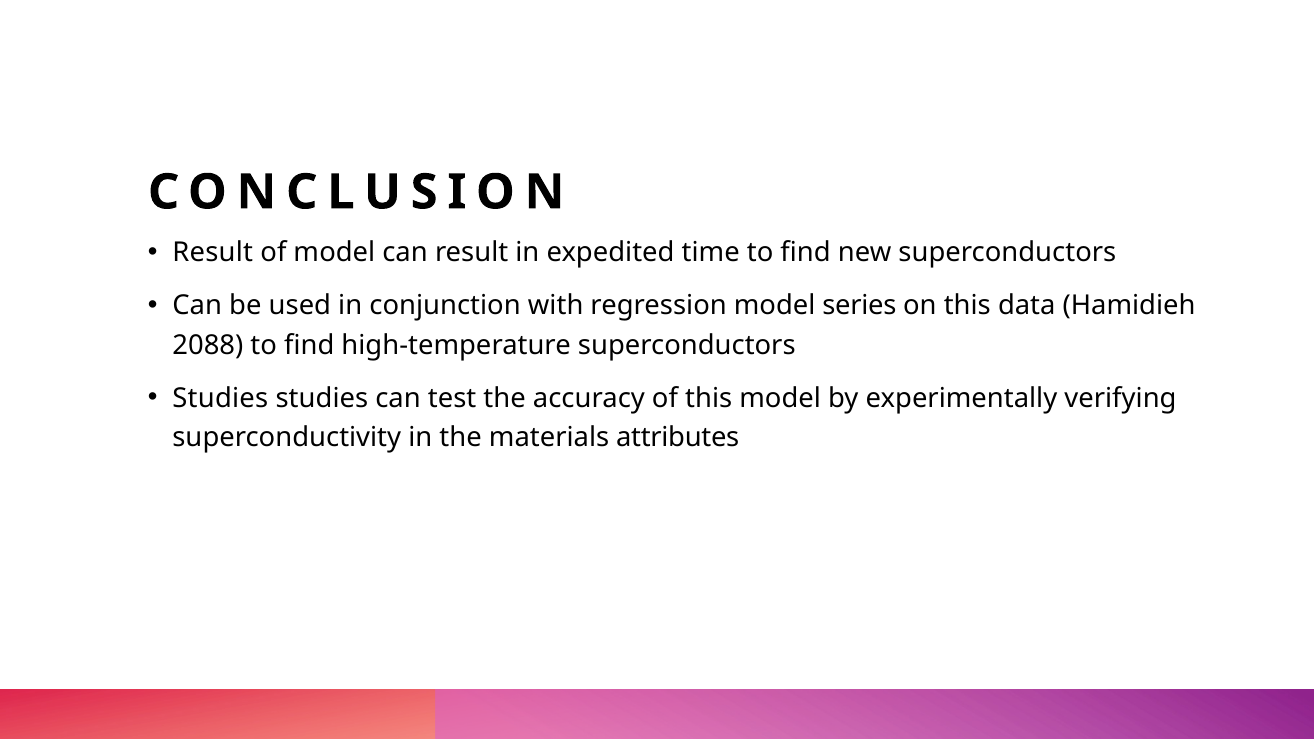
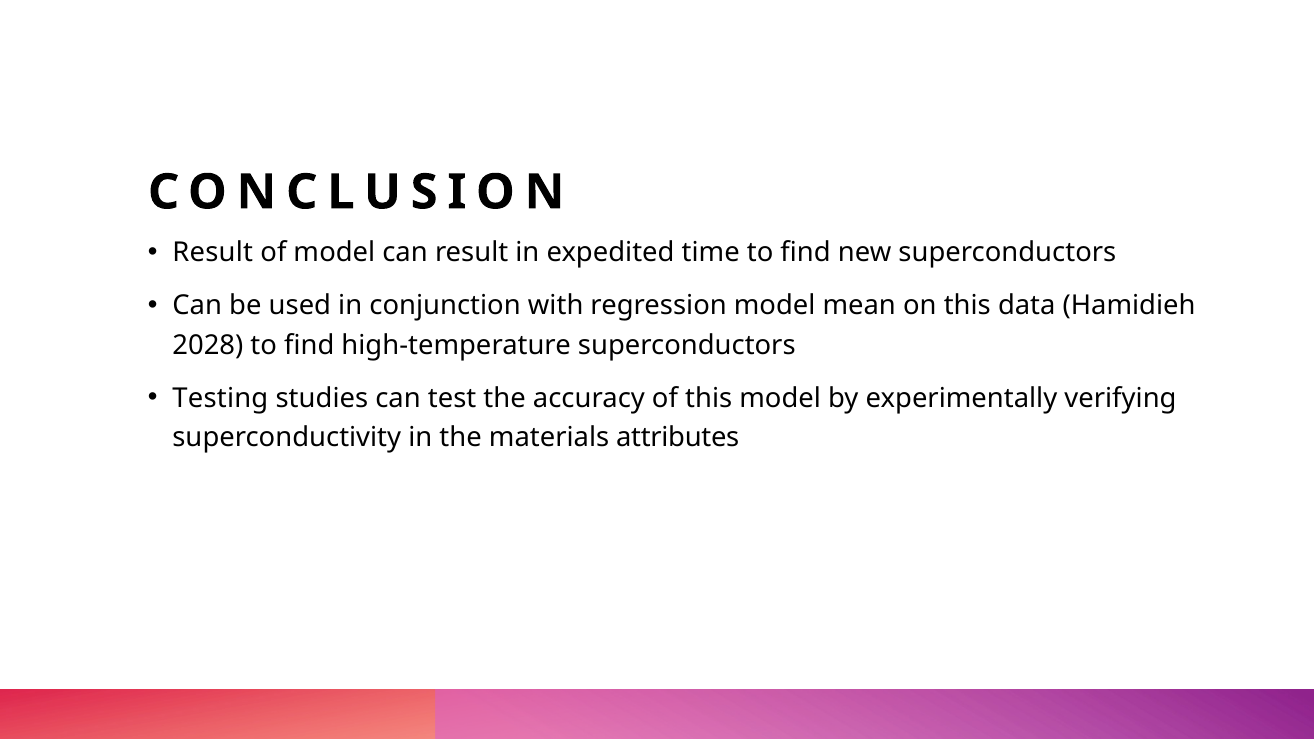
series: series -> mean (859, 306)
2088: 2088 -> 2028 (208, 345)
Studies: Studies -> Testing (220, 399)
